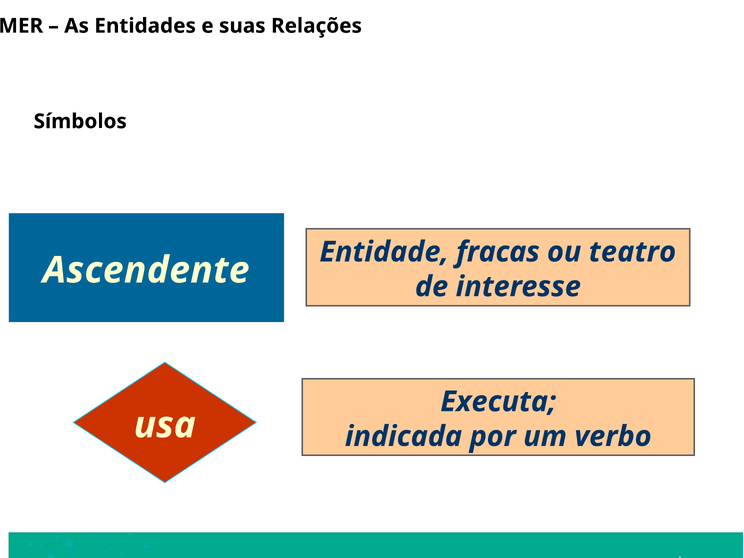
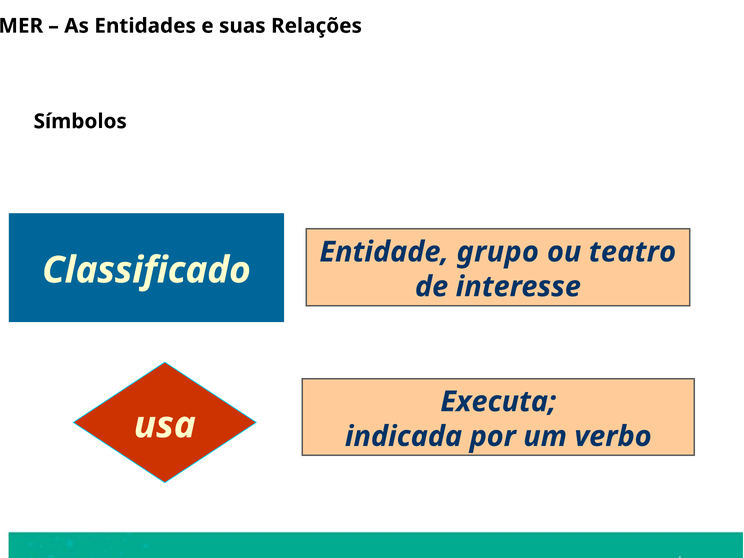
fracas: fracas -> grupo (498, 252)
Ascendente: Ascendente -> Classificado (146, 270)
